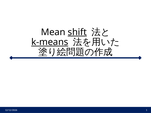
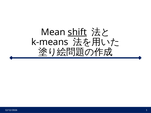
k-means underline: present -> none (50, 42)
